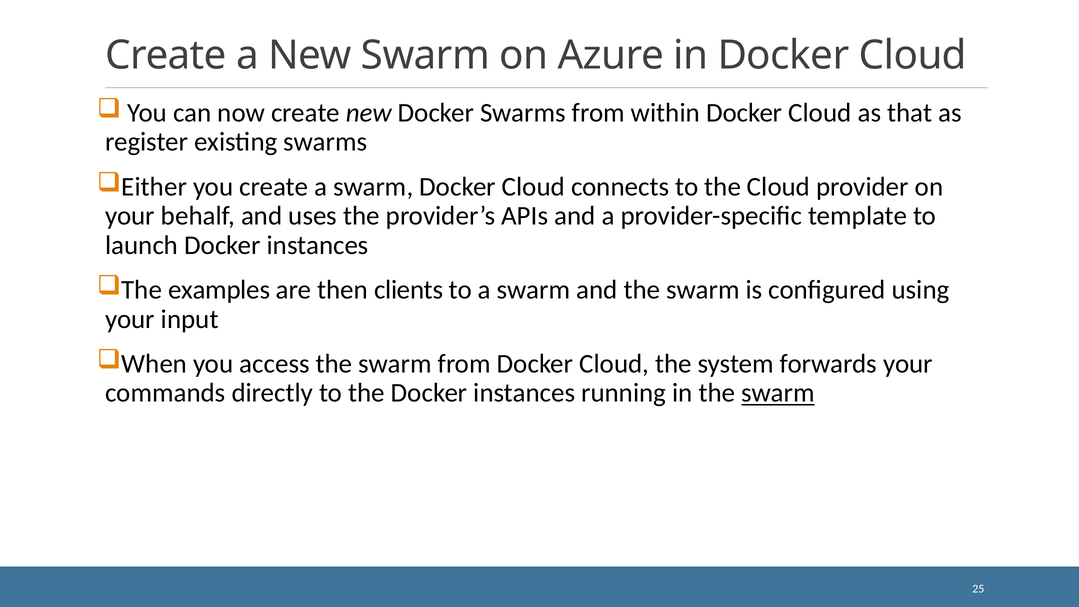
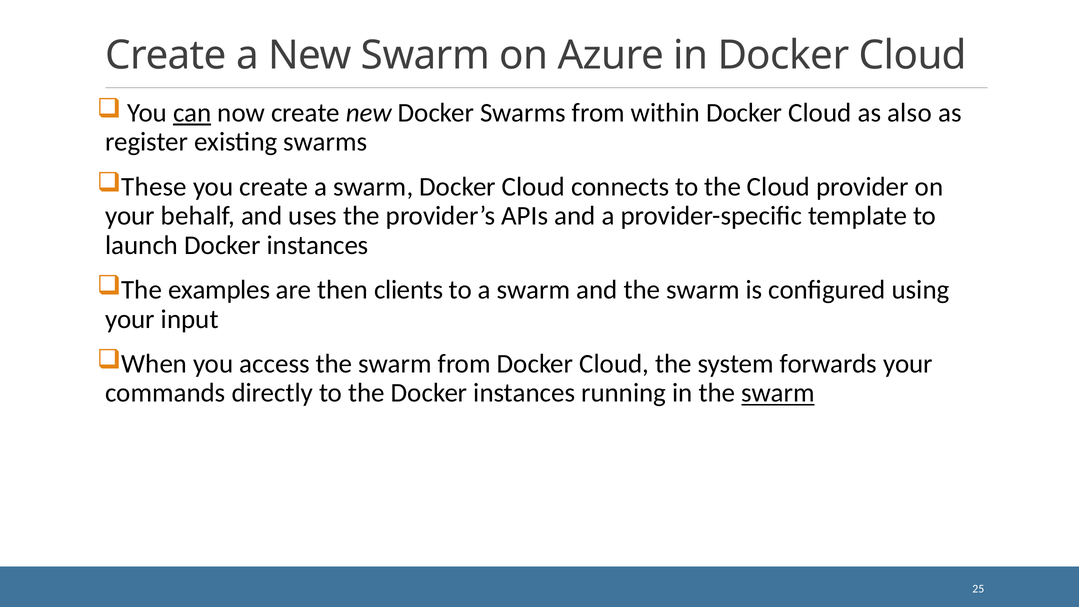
can underline: none -> present (192, 113)
that: that -> also (909, 113)
Either: Either -> These (154, 187)
